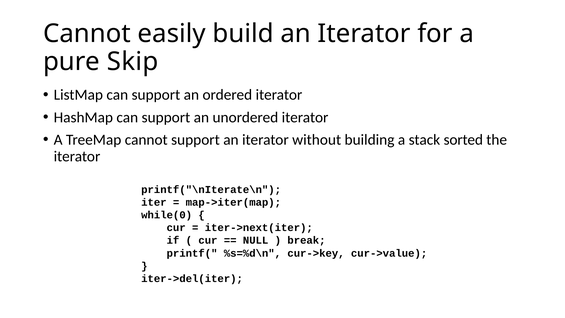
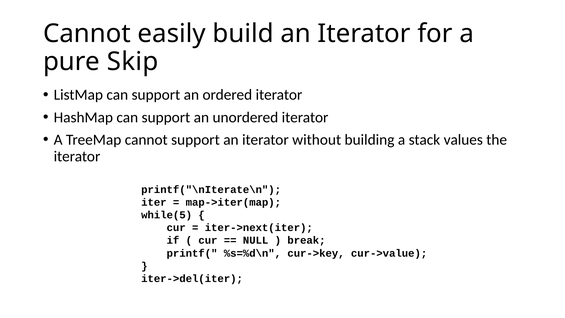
sorted: sorted -> values (463, 140)
while(0: while(0 -> while(5 (167, 215)
